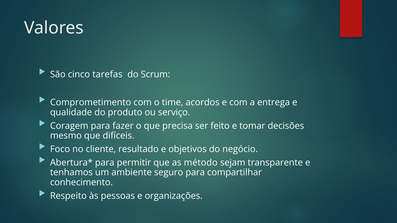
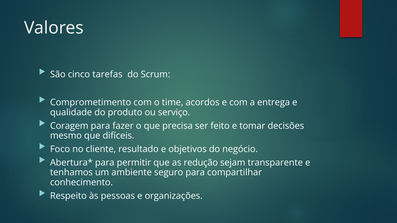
método: método -> redução (201, 163)
